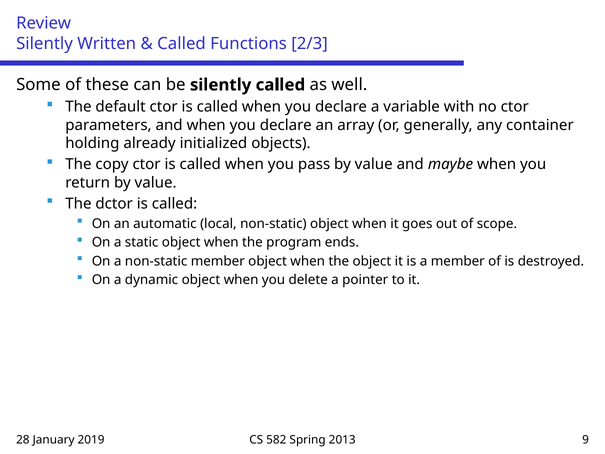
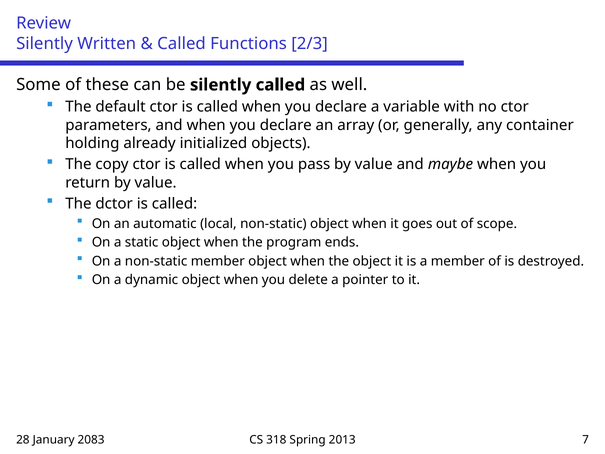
2019: 2019 -> 2083 (91, 439)
582: 582 -> 318 (276, 439)
9: 9 -> 7 (586, 439)
